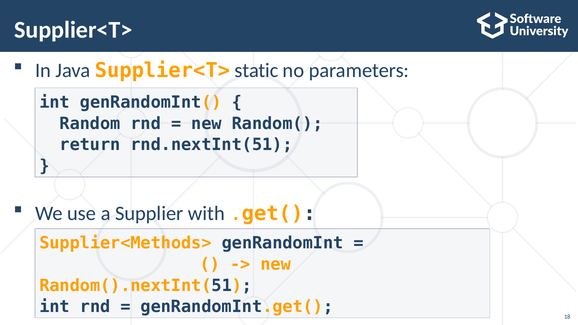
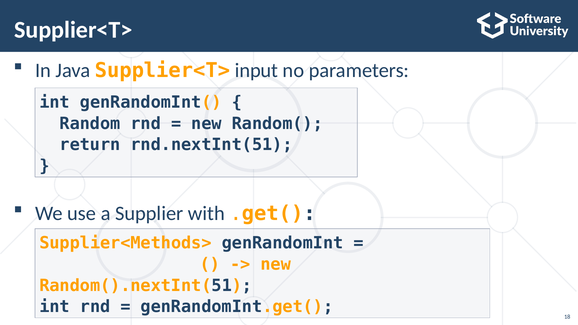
static: static -> input (256, 70)
